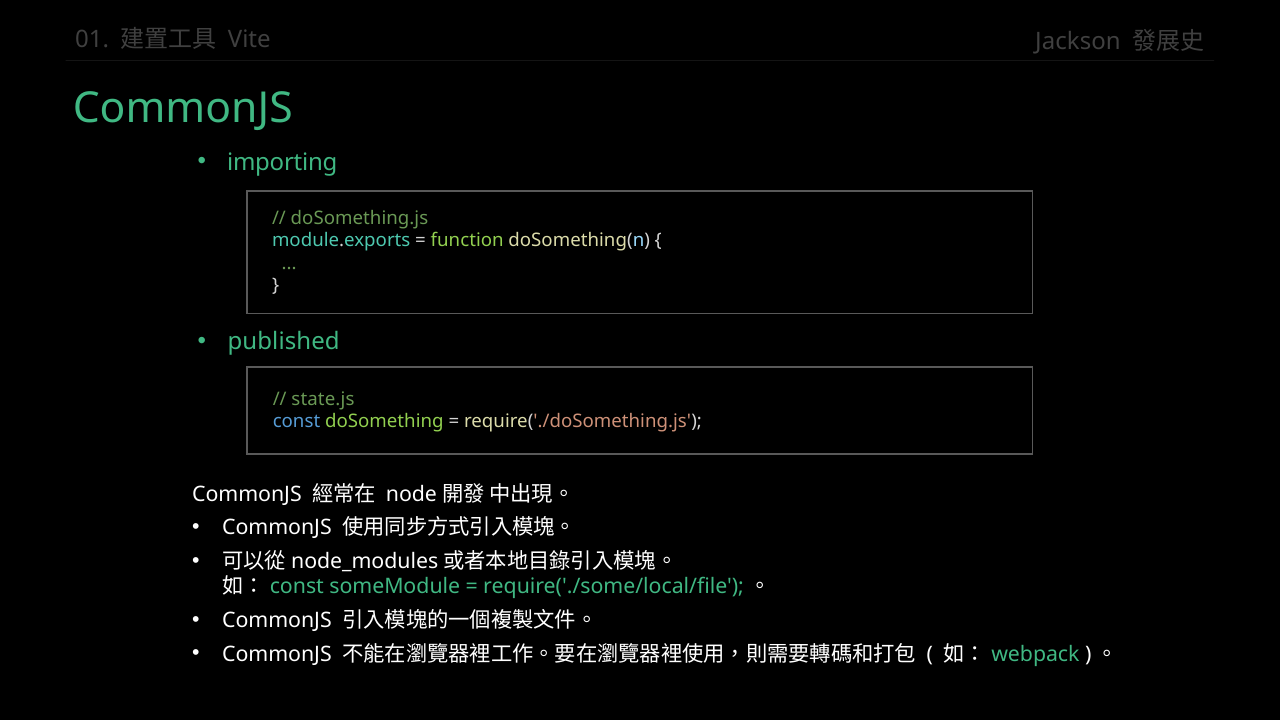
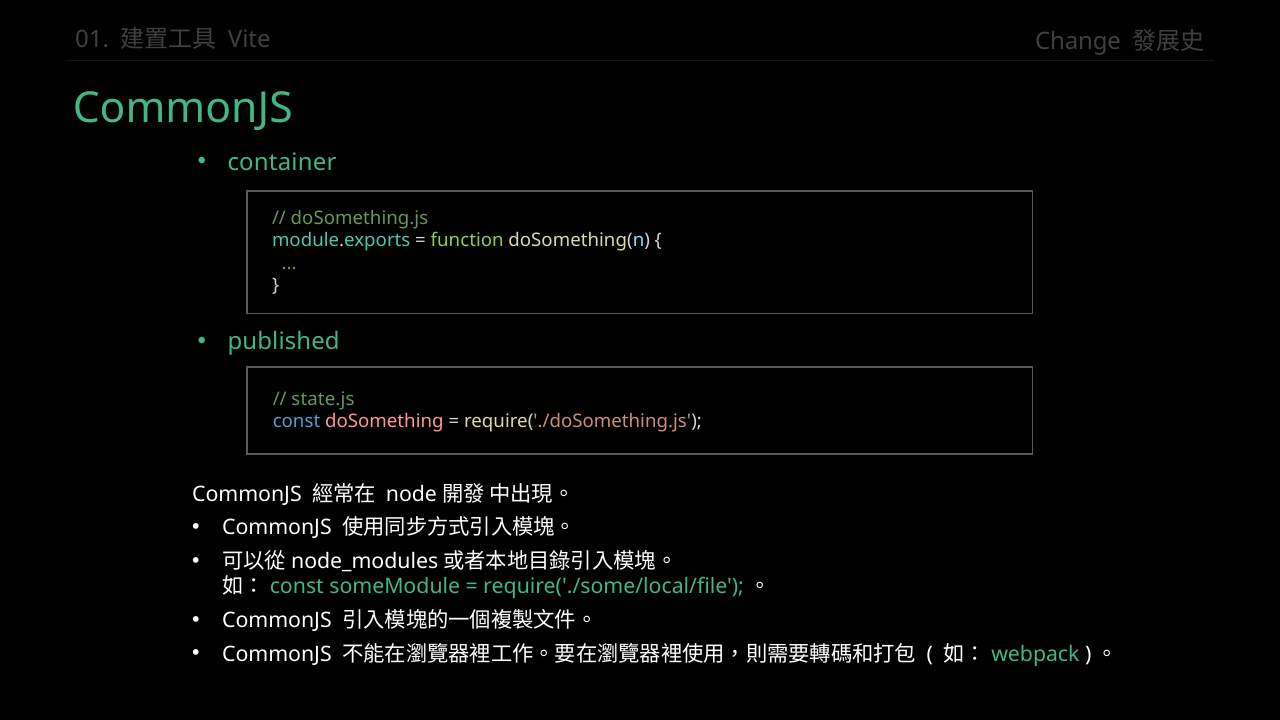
Jackson: Jackson -> Change (1078, 42)
importing: importing -> container (282, 162)
doSomething colour: light green -> pink (384, 422)
